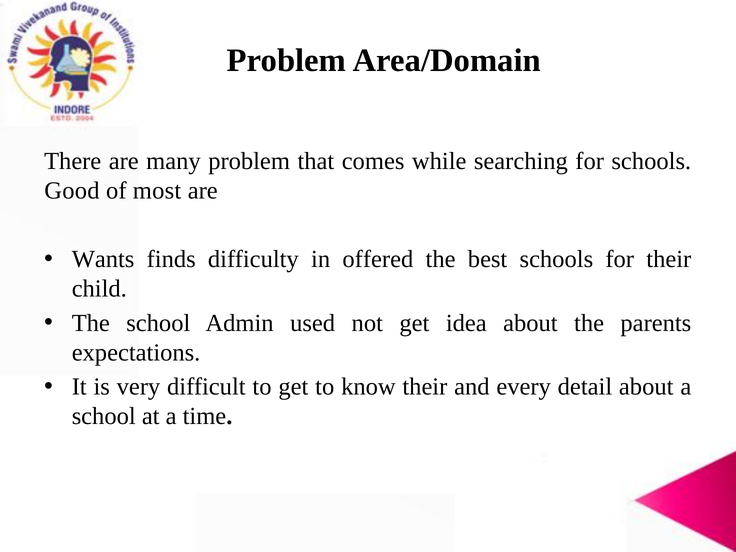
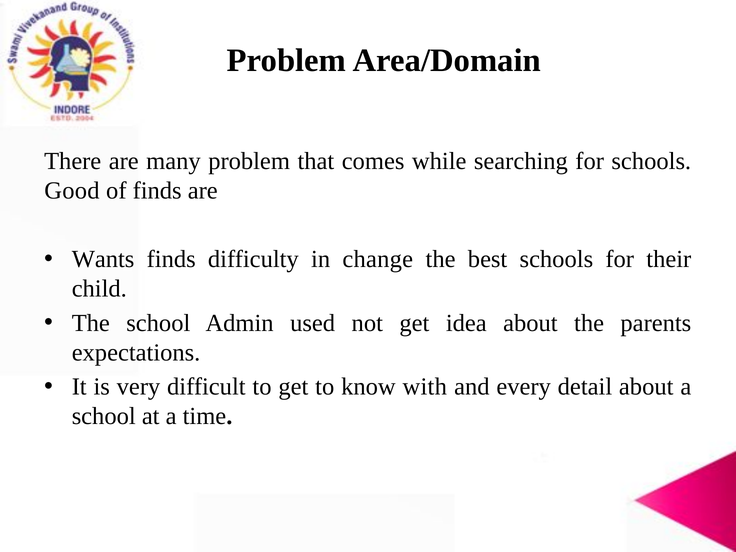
of most: most -> finds (157, 191)
offered: offered -> change (378, 259)
know their: their -> with (425, 387)
